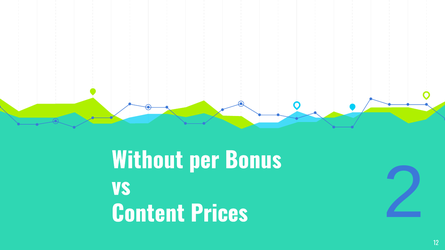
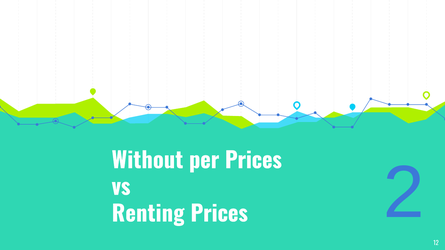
per Bonus: Bonus -> Prices (253, 161)
Content: Content -> Renting (148, 214)
